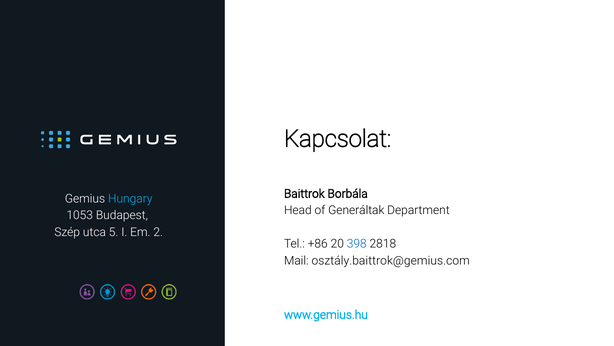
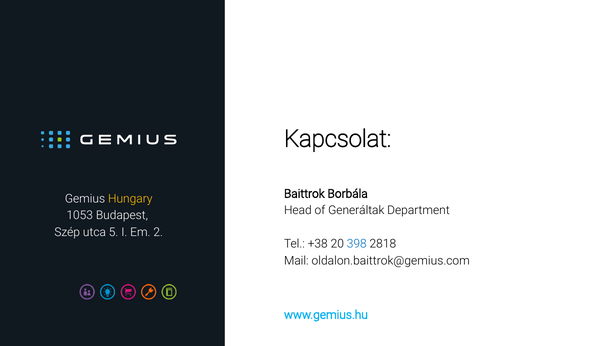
Hungary colour: light blue -> yellow (130, 198)
+86: +86 -> +38 (318, 244)
osztály.baittrok@gemius.com: osztály.baittrok@gemius.com -> oldalon.baittrok@gemius.com (391, 260)
